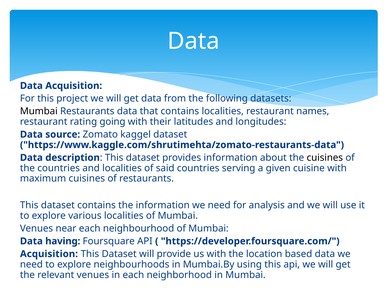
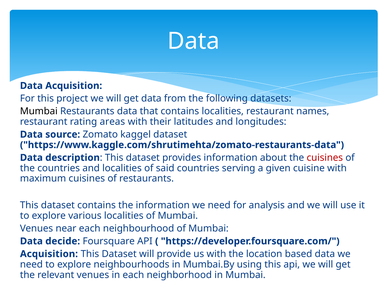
going: going -> areas (112, 122)
cuisines colour: black -> red (325, 158)
having: having -> decide (63, 241)
